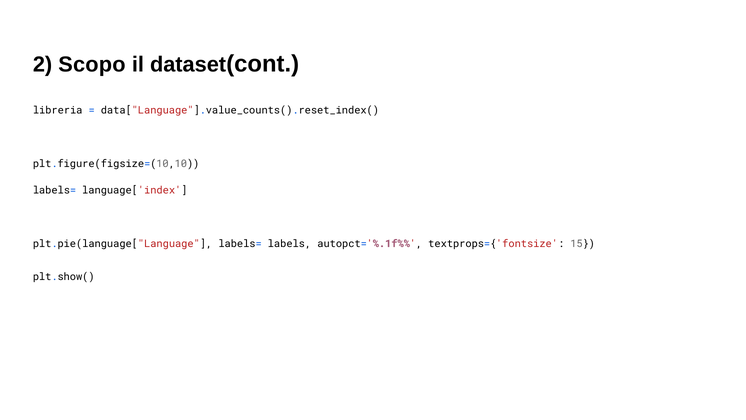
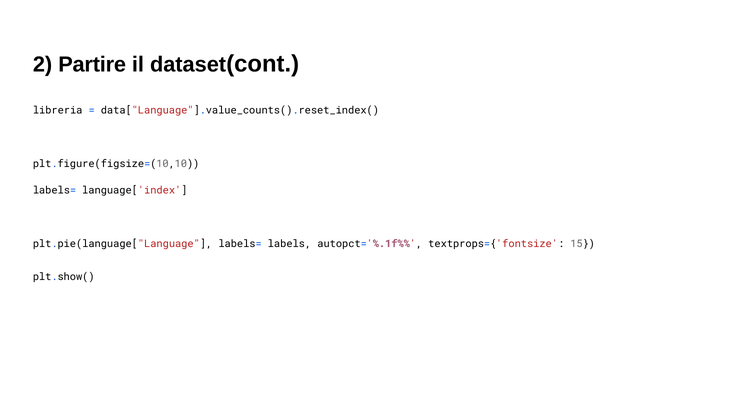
Scopo: Scopo -> Partire (92, 65)
